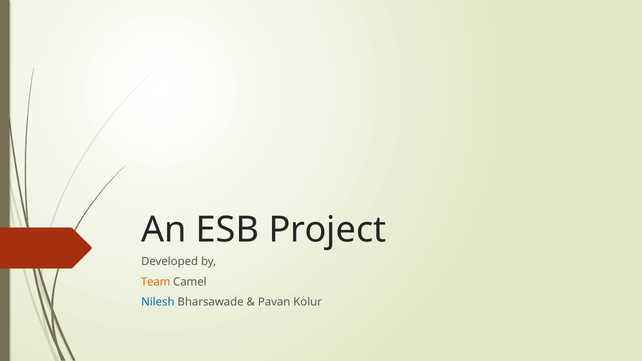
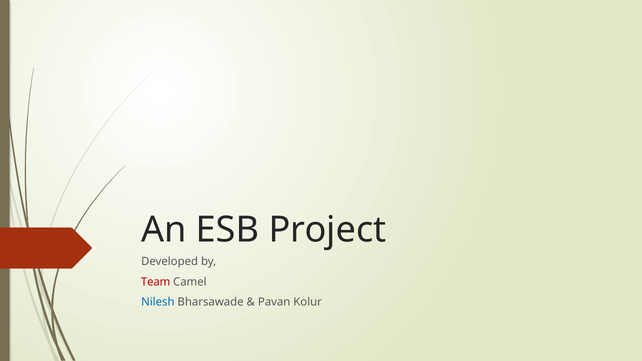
Team colour: orange -> red (156, 282)
